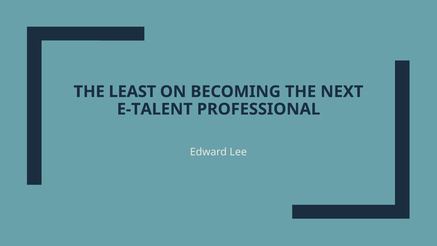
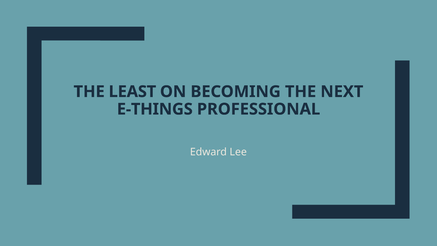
E-TALENT: E-TALENT -> E-THINGS (155, 109)
